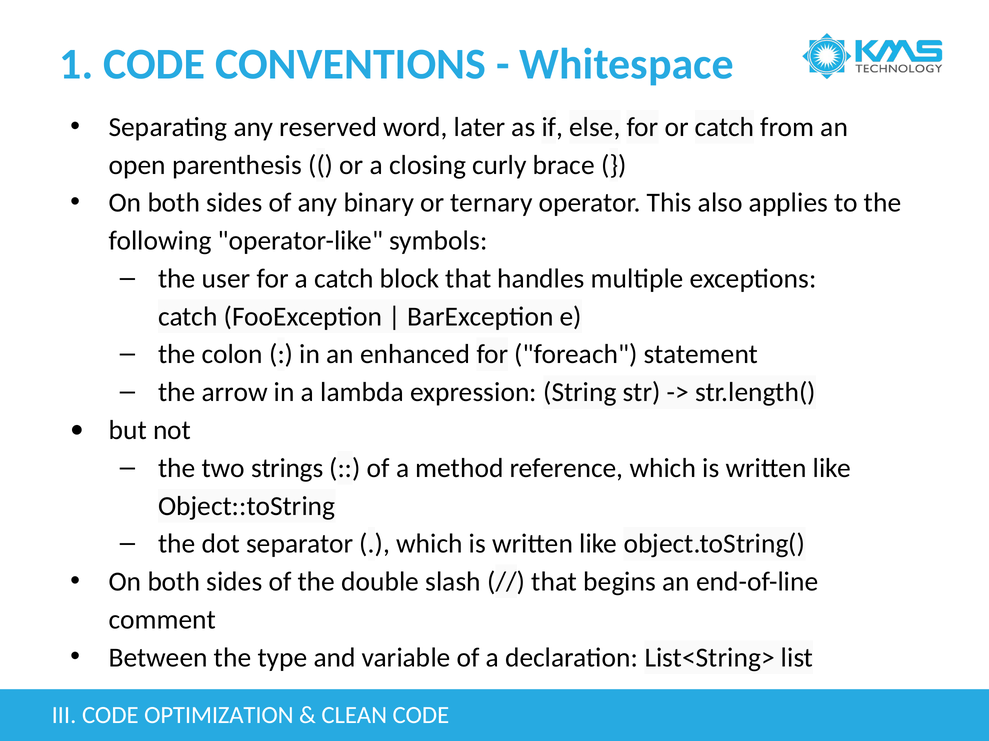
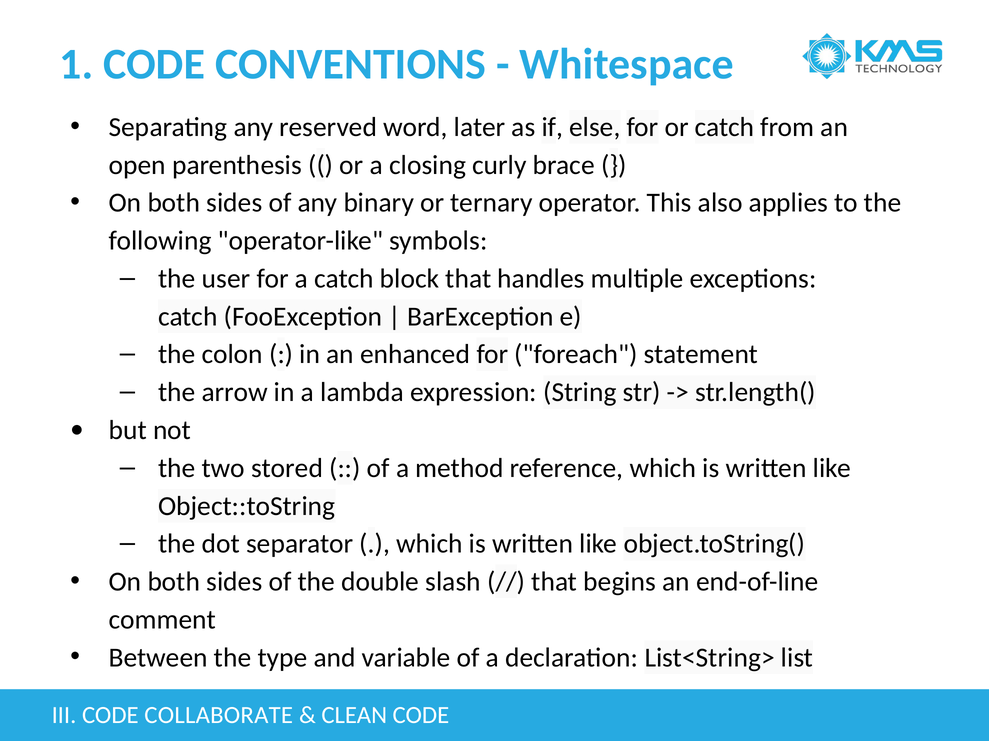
strings: strings -> stored (287, 469)
OPTIMIZATION: OPTIMIZATION -> COLLABORATE (219, 716)
